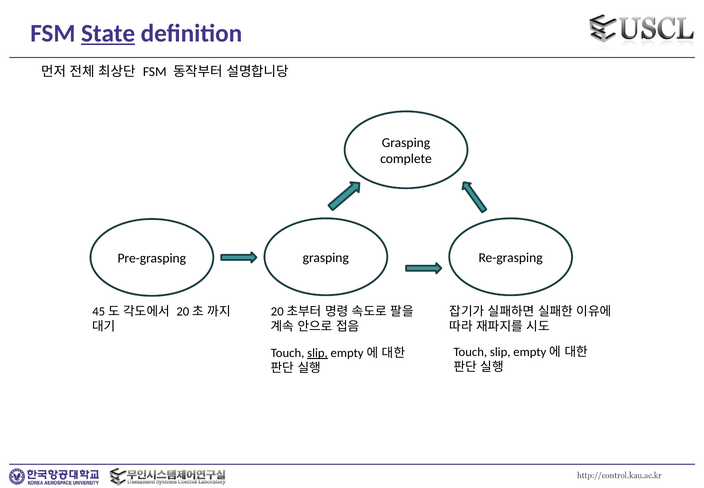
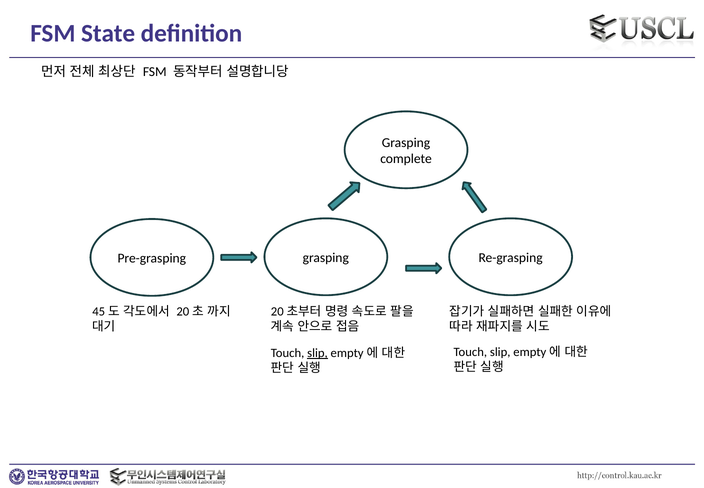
State underline: present -> none (108, 33)
